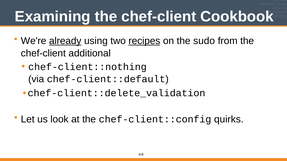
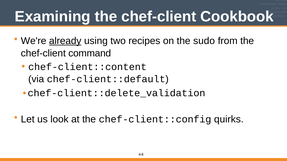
recipes underline: present -> none (144, 41)
additional: additional -> command (90, 53)
chef-client::nothing: chef-client::nothing -> chef-client::content (87, 67)
